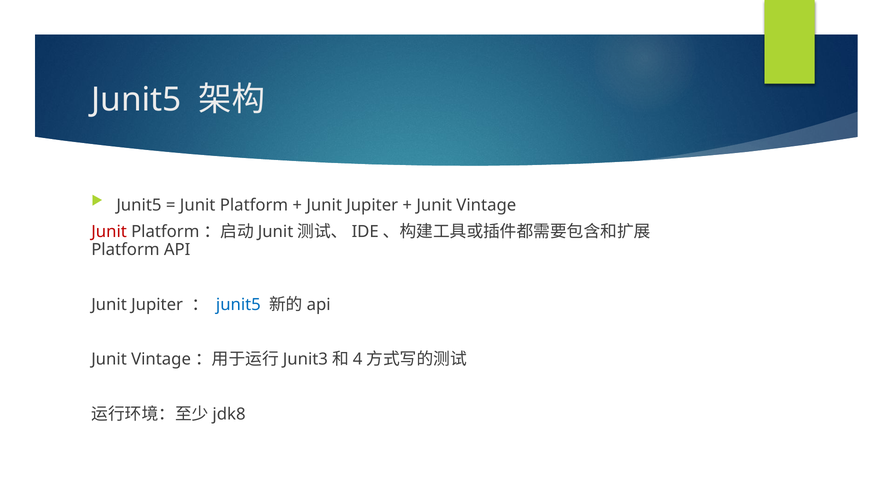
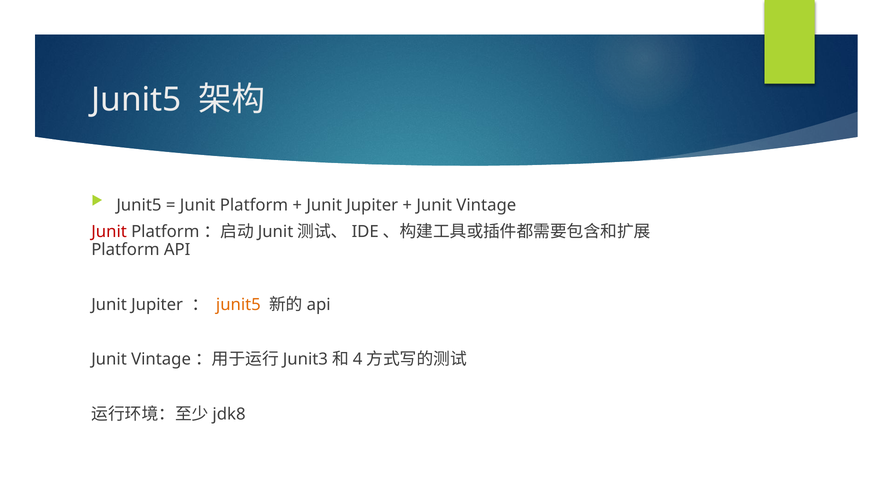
junit5 colour: blue -> orange (238, 305)
